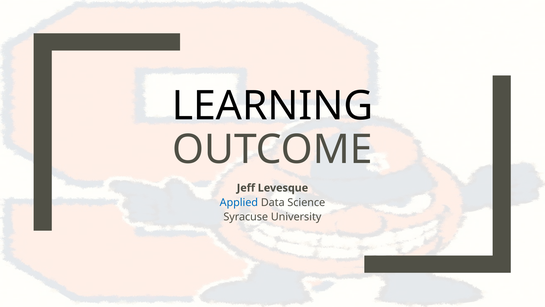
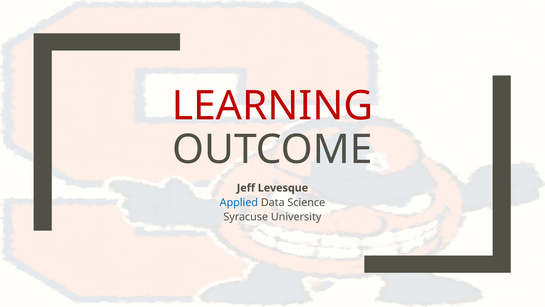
LEARNING colour: black -> red (272, 106)
